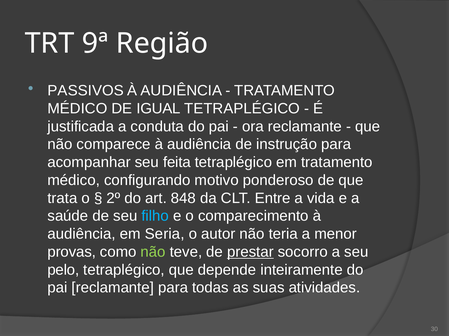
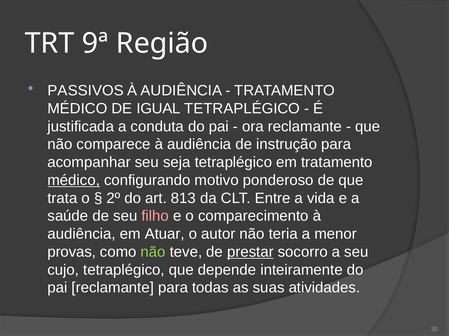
feita: feita -> seja (177, 163)
médico underline: none -> present (74, 181)
848: 848 -> 813 (183, 199)
filho colour: light blue -> pink (155, 217)
Seria: Seria -> Atuar (165, 234)
pelo: pelo -> cujo (63, 270)
